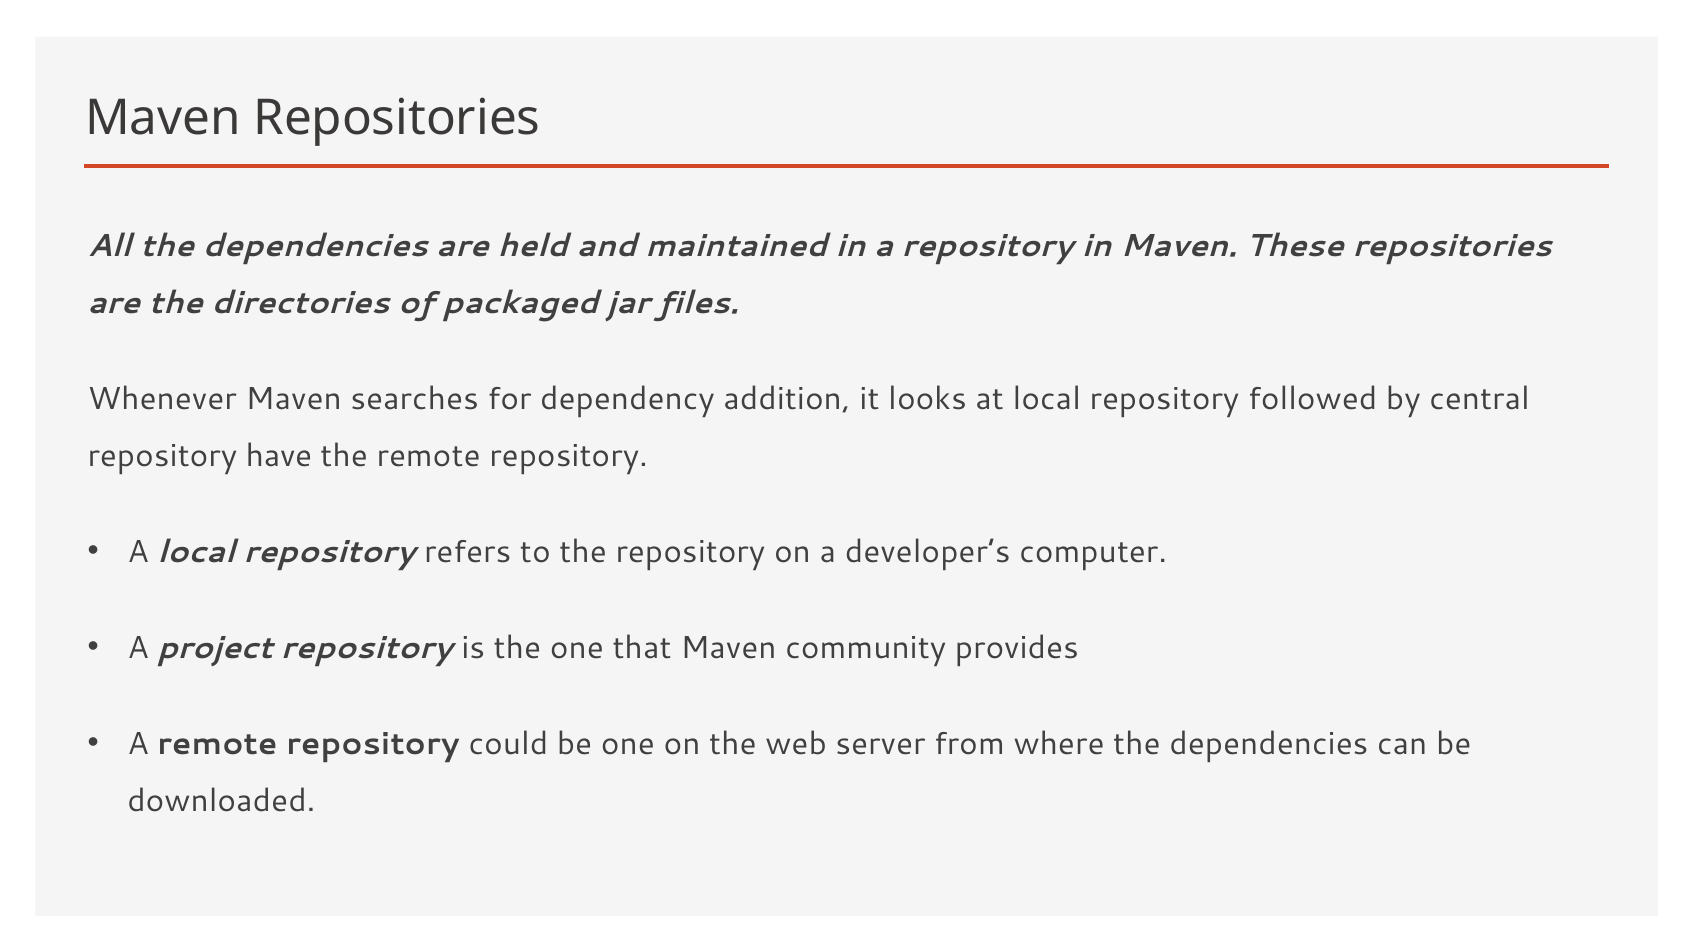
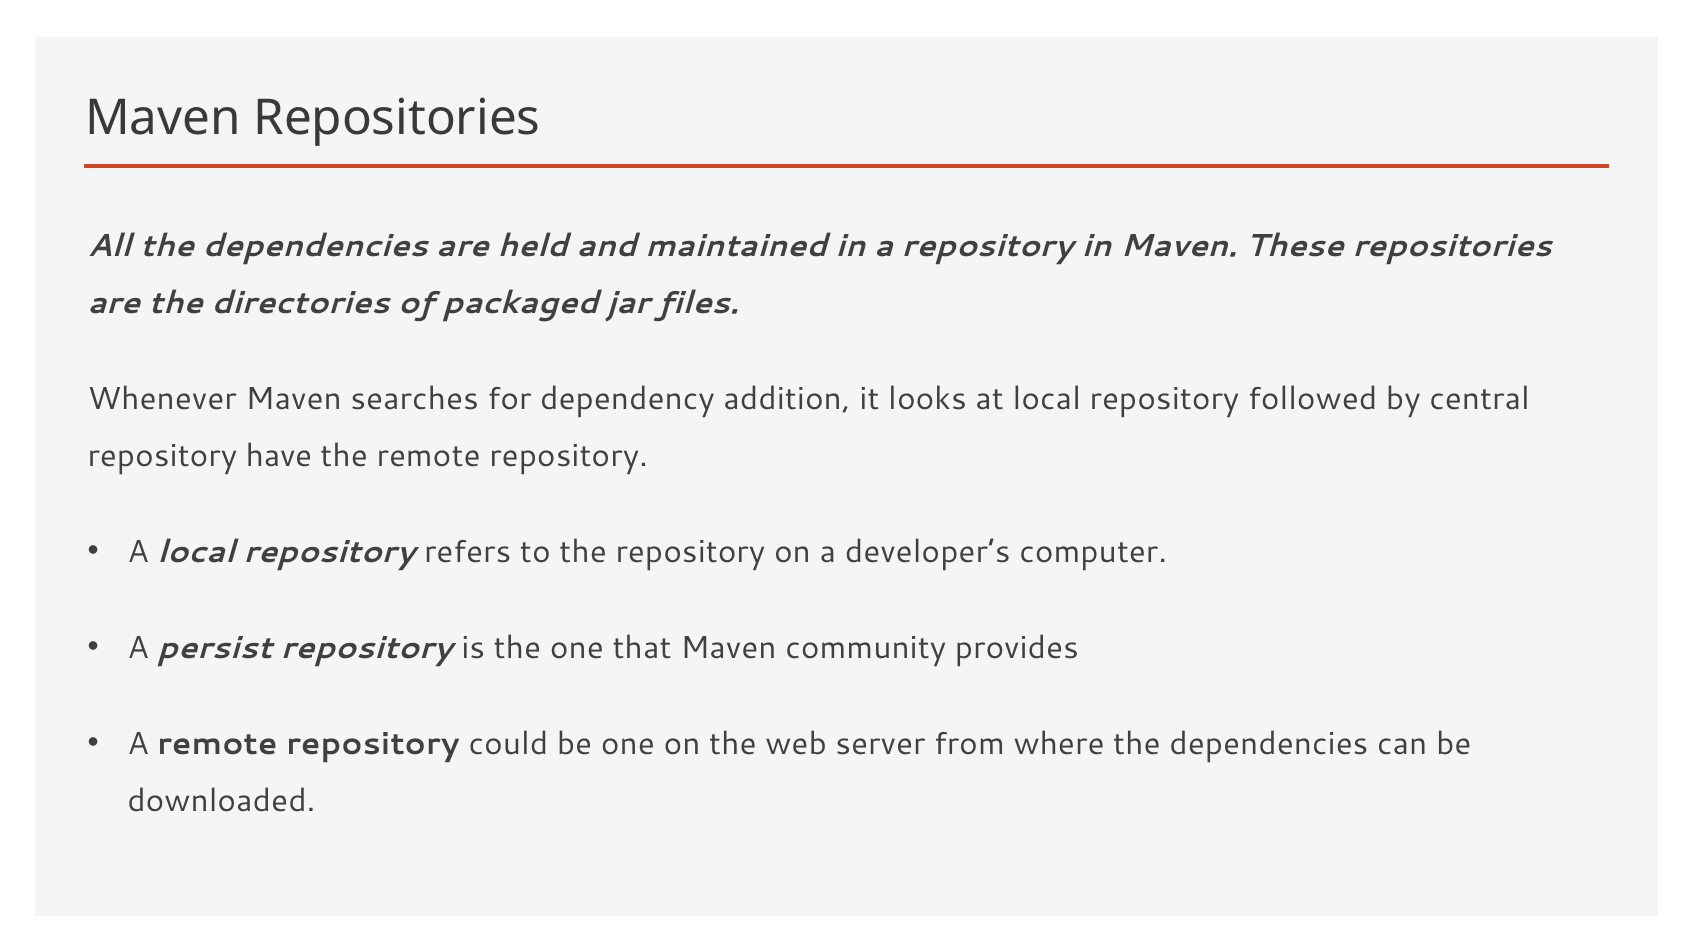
project: project -> persist (215, 648)
